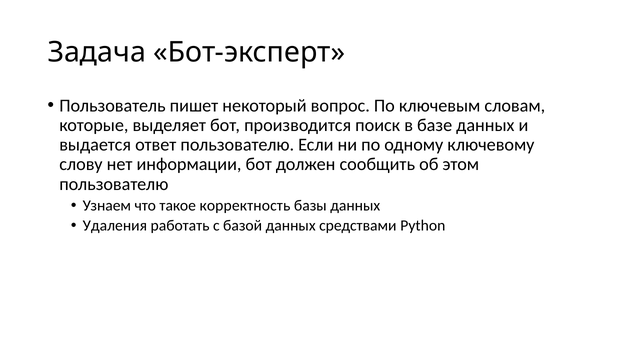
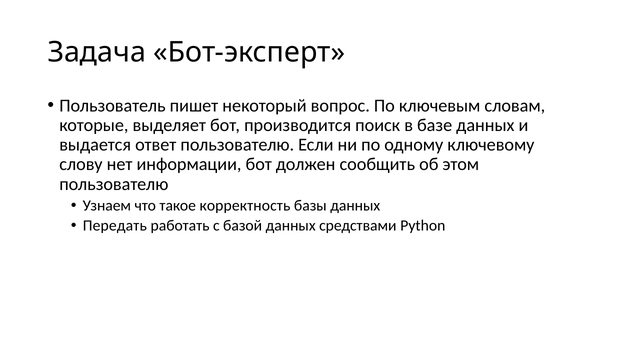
Удаления: Удаления -> Передать (115, 226)
